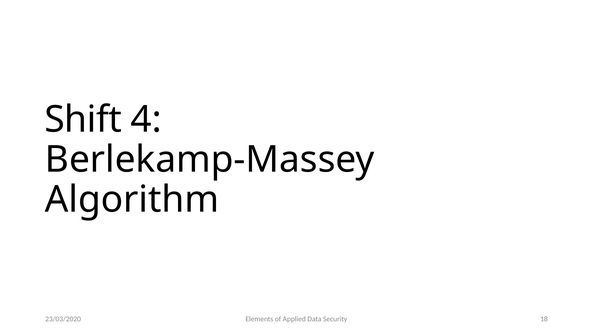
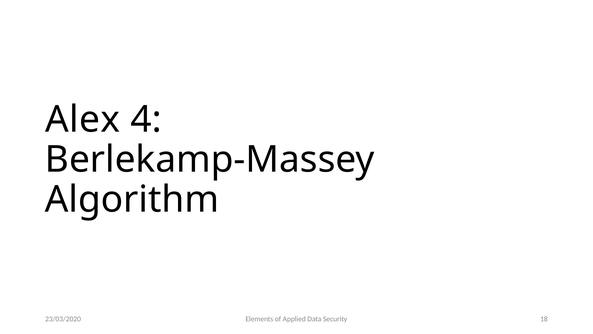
Shift: Shift -> Alex (83, 119)
